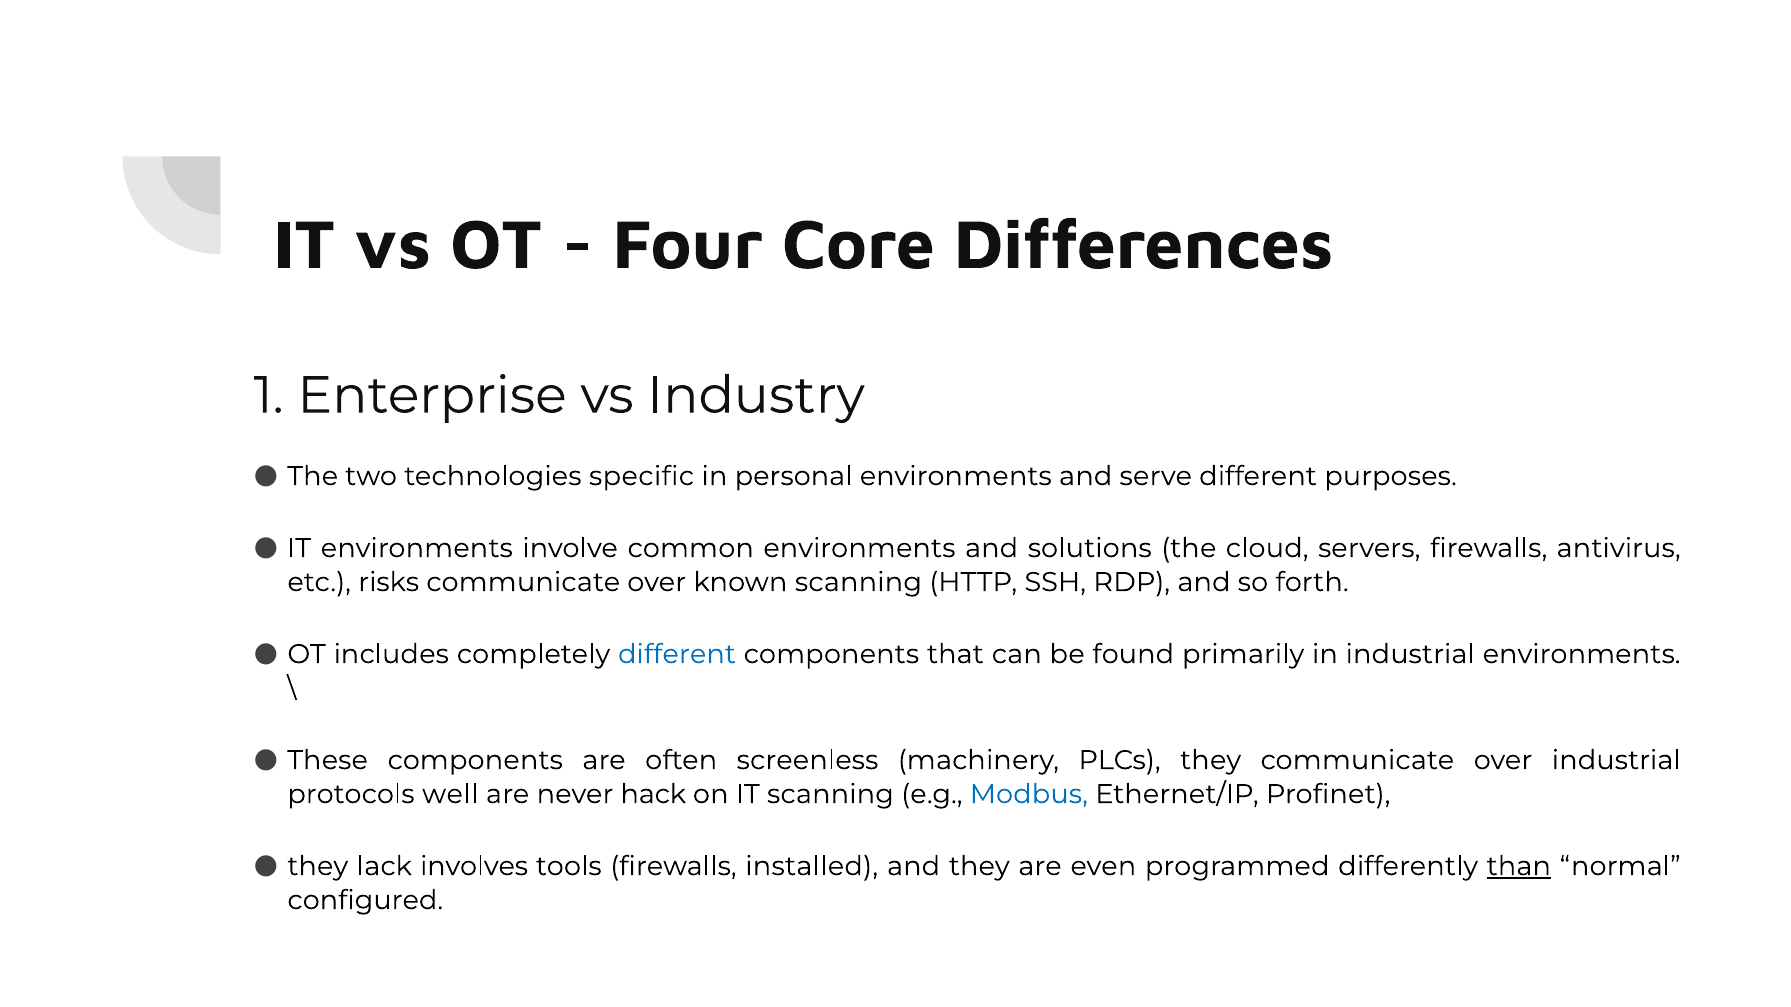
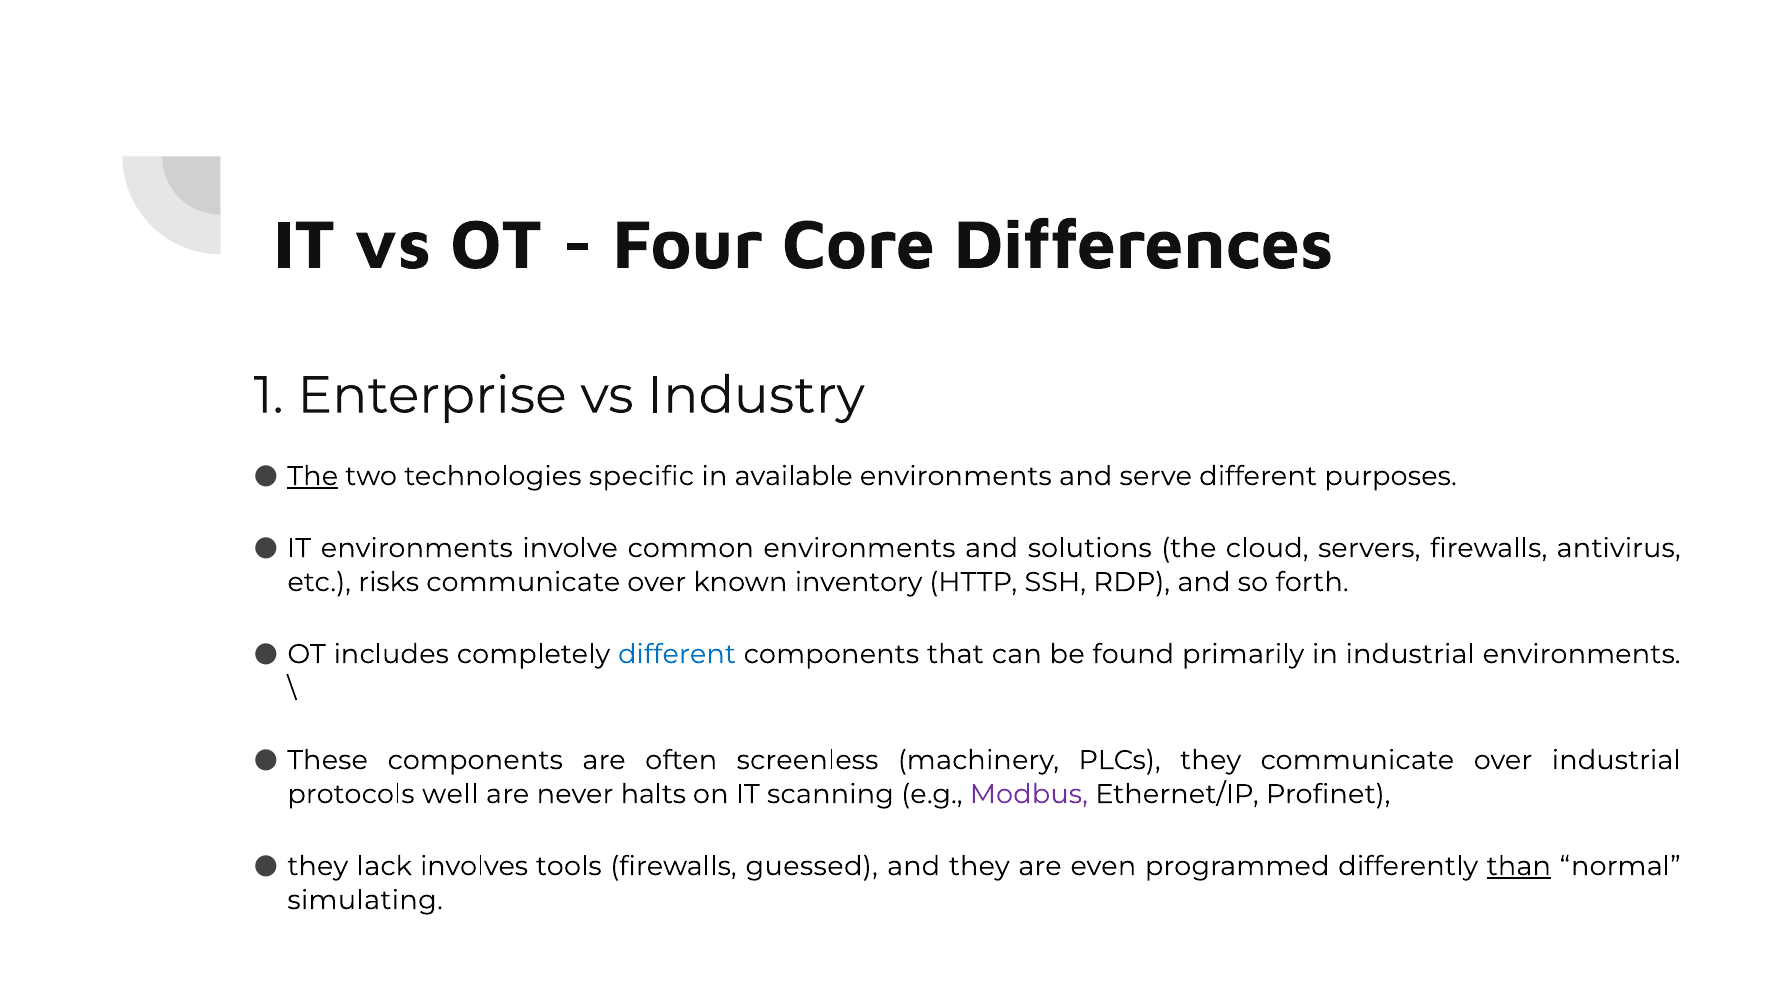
The underline: none -> present (313, 476)
personal: personal -> available (794, 476)
known scanning: scanning -> inventory (859, 582)
hack: hack -> halts (653, 795)
Modbus colour: blue -> purple (1029, 795)
installed: installed -> guessed (812, 867)
configured: configured -> simulating (365, 901)
